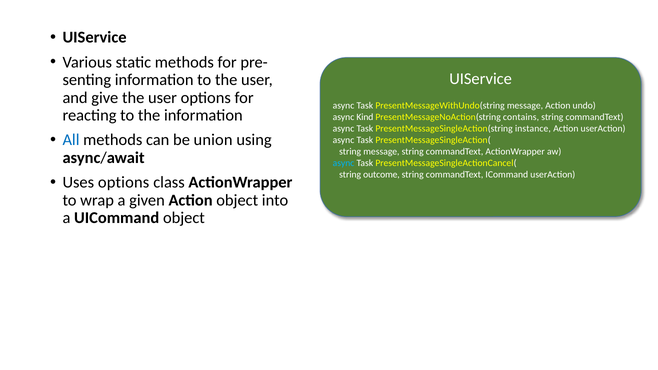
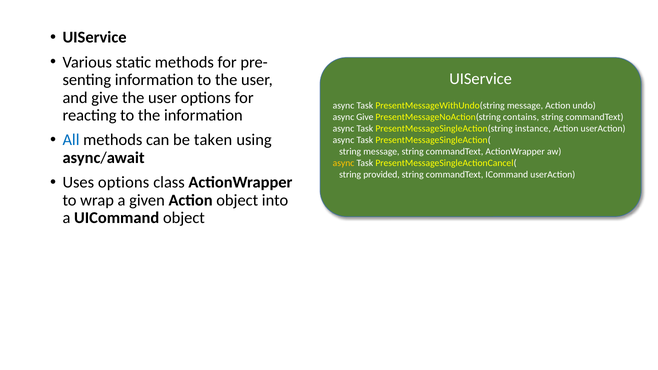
async Kind: Kind -> Give (365, 117)
union: union -> taken (213, 140)
async colour: light blue -> yellow (344, 163)
outcome: outcome -> provided (381, 175)
